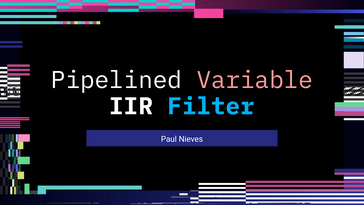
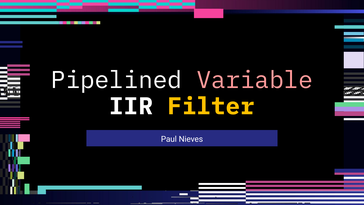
Filter colour: light blue -> yellow (211, 106)
